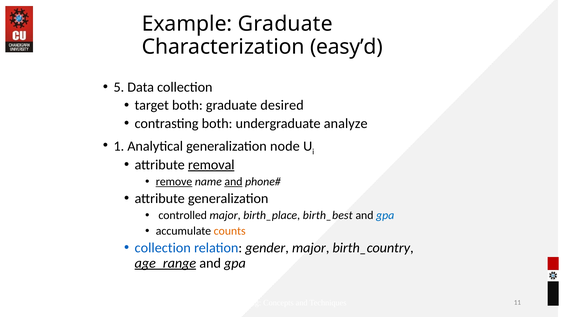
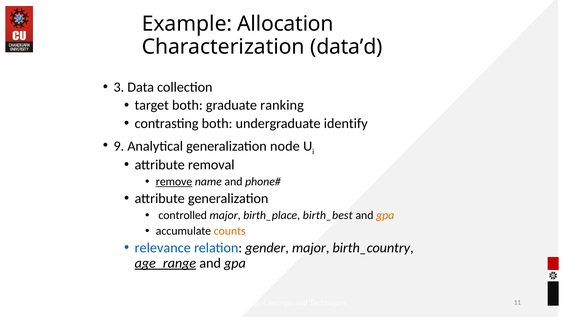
Example Graduate: Graduate -> Allocation (285, 24)
easy’d: easy’d -> data’d (346, 47)
5: 5 -> 3 (119, 87)
desired: desired -> ranking (282, 105)
analyze: analyze -> identify (346, 124)
1: 1 -> 9 (119, 146)
removal underline: present -> none (211, 165)
and underline: present -> none (233, 182)
gpa colour: blue -> orange (385, 216)
collection: collection -> relevance (163, 248)
